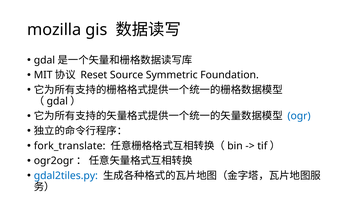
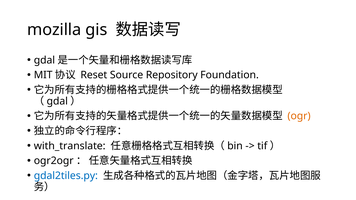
Symmetric: Symmetric -> Repository (172, 75)
ogr colour: blue -> orange (299, 116)
fork_translate: fork_translate -> with_translate (70, 146)
